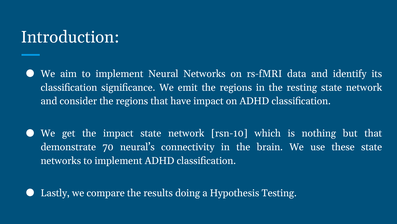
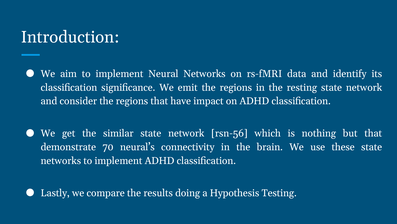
the impact: impact -> similar (118, 133)
rsn-10: rsn-10 -> rsn-56 (229, 133)
